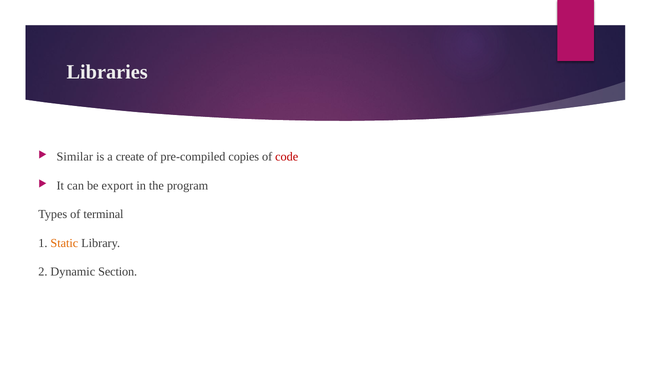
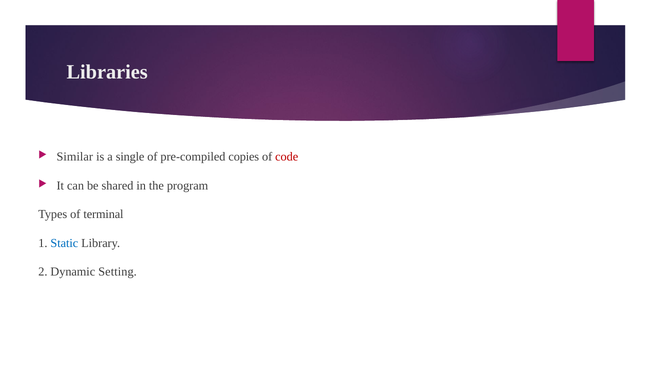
create: create -> single (130, 157)
export: export -> shared (117, 186)
Static colour: orange -> blue (64, 243)
Section: Section -> Setting (118, 272)
